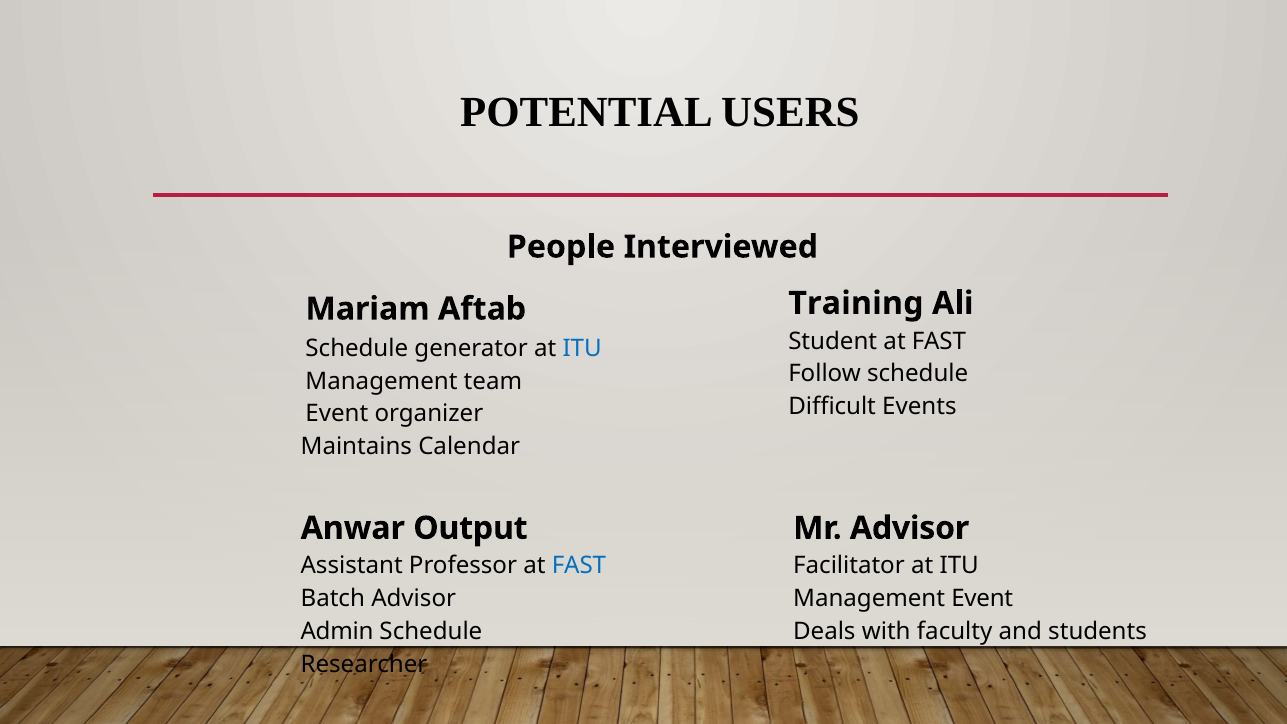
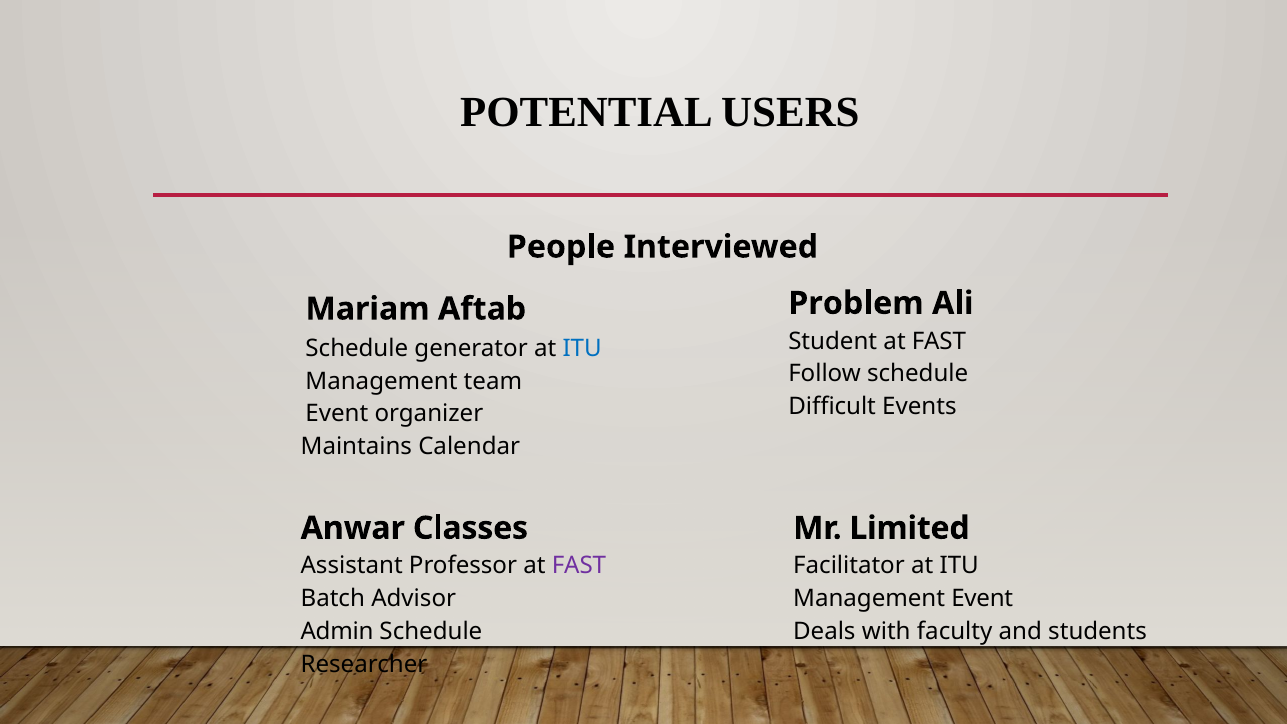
Training: Training -> Problem (856, 303)
Output: Output -> Classes (470, 528)
Mr Advisor: Advisor -> Limited (910, 528)
FAST colour: blue -> purple (579, 566)
